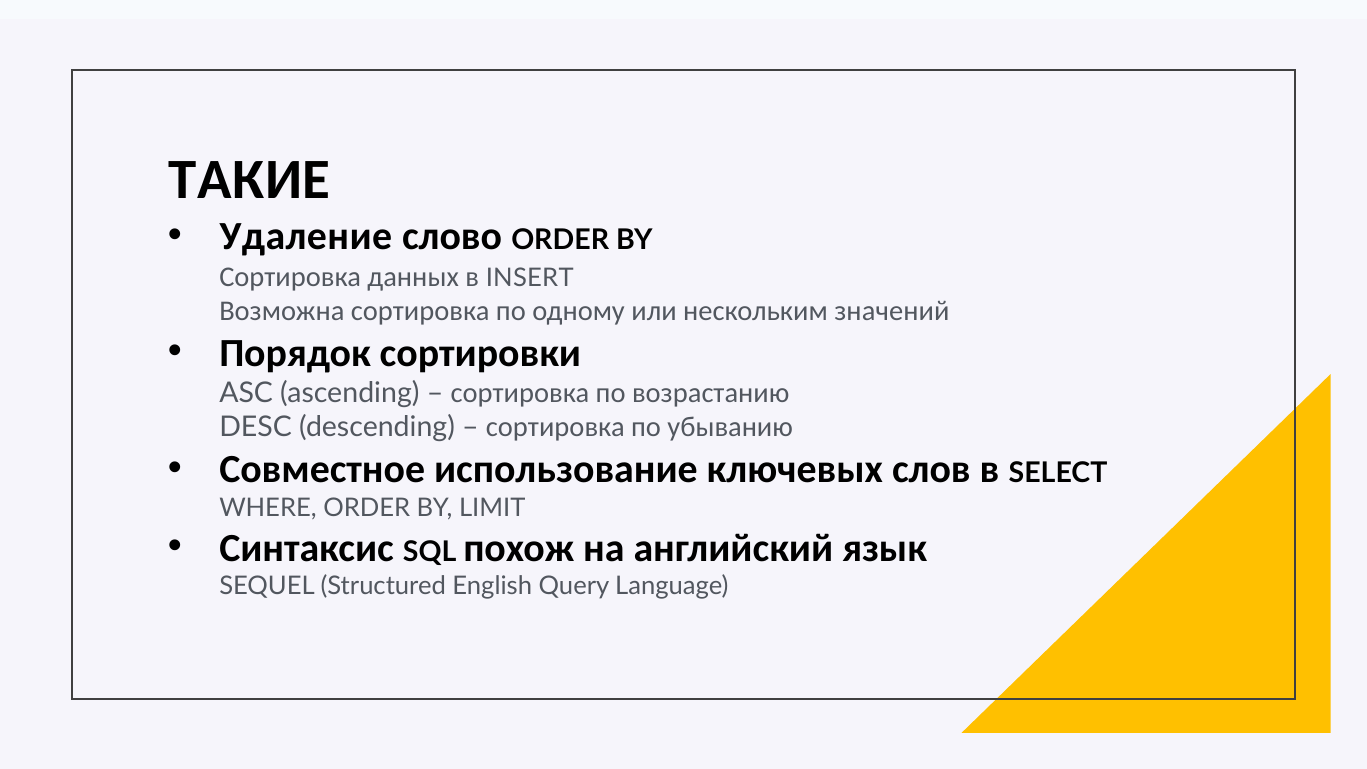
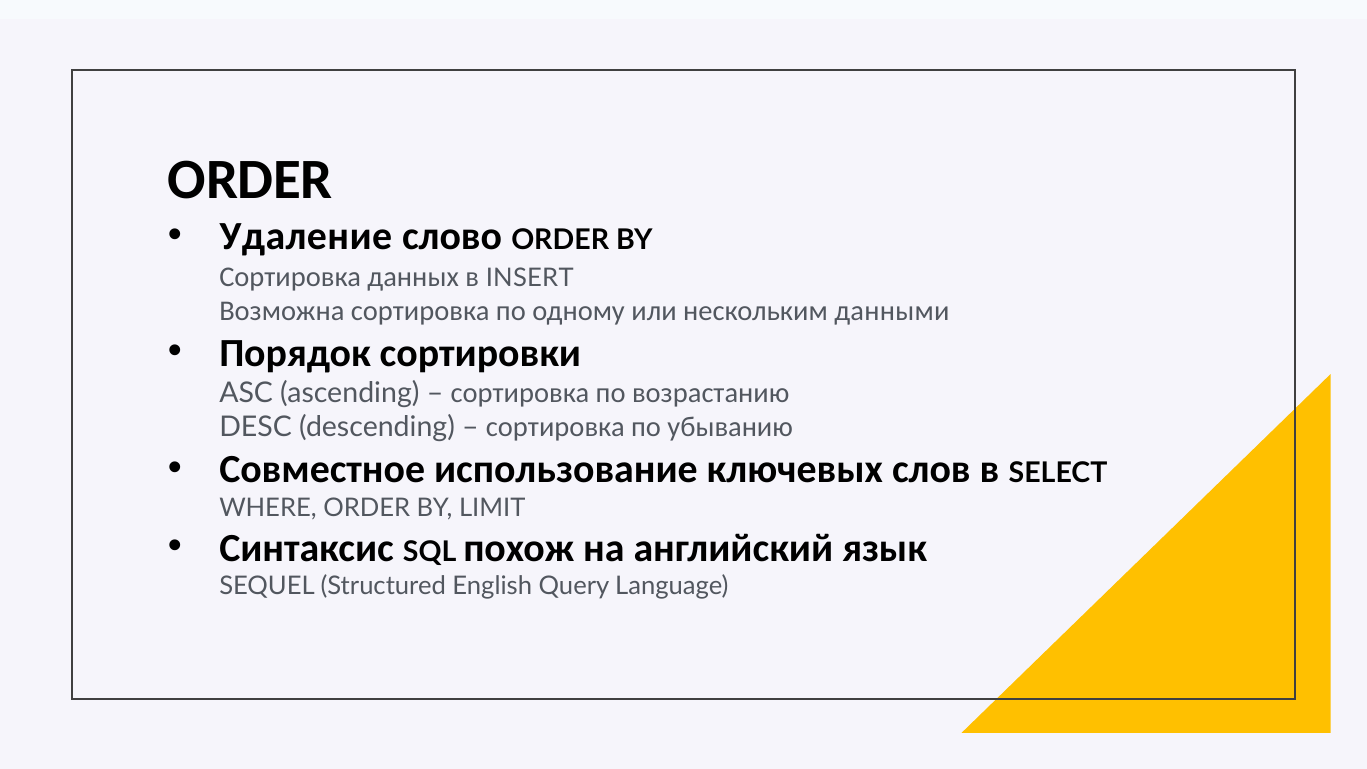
ТАКИЕ: ТАКИЕ -> ORDER (250, 180)
значений: значений -> данными (892, 311)
